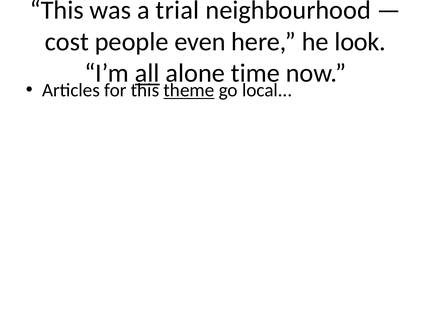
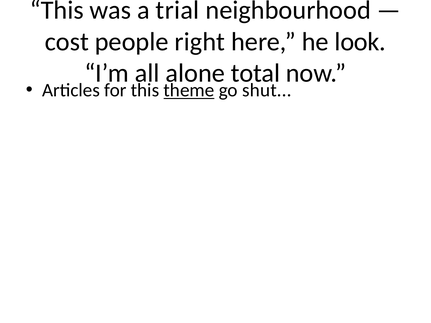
even: even -> right (200, 42)
all underline: present -> none (147, 73)
time: time -> total (255, 73)
local: local -> shut (267, 90)
